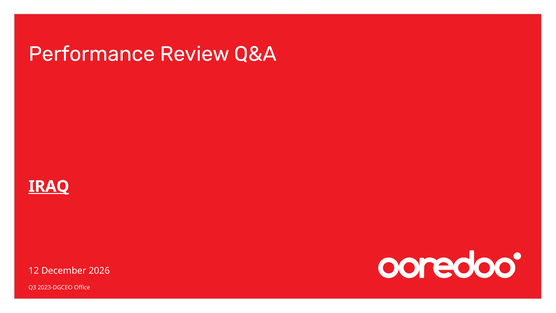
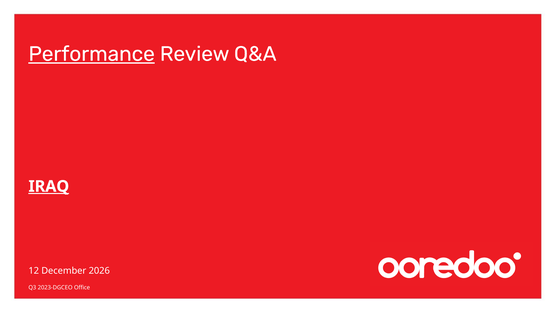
Performance underline: none -> present (92, 54)
